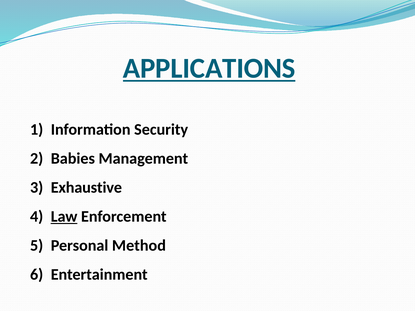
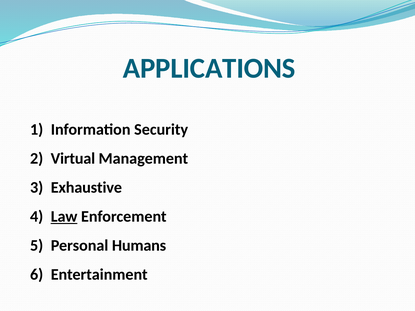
APPLICATIONS underline: present -> none (209, 69)
Babies: Babies -> Virtual (73, 159)
Method: Method -> Humans (139, 246)
